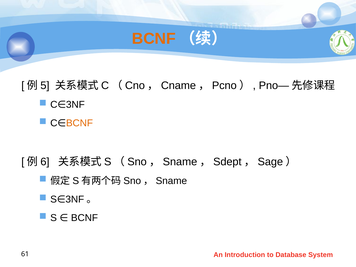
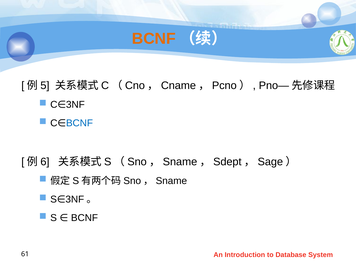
BCNF colour: orange -> blue (79, 123)
